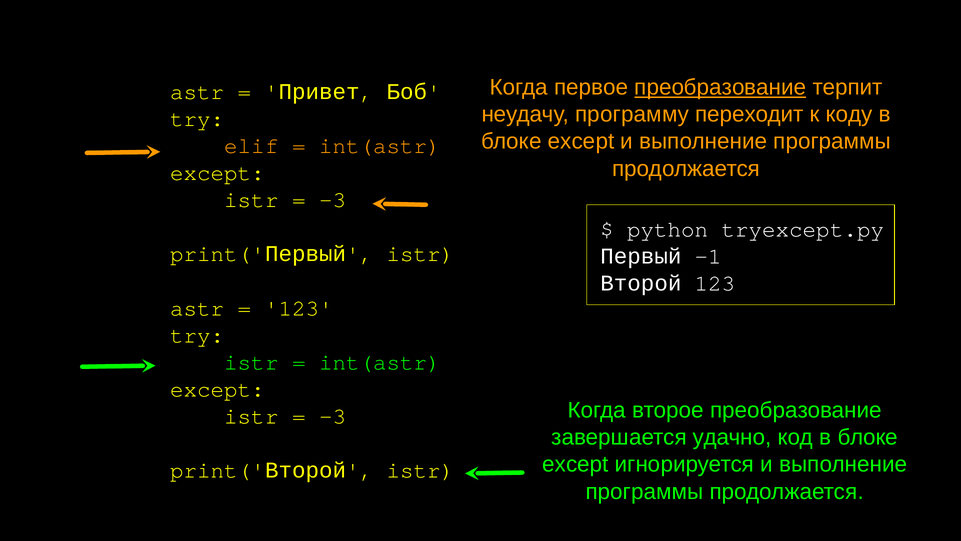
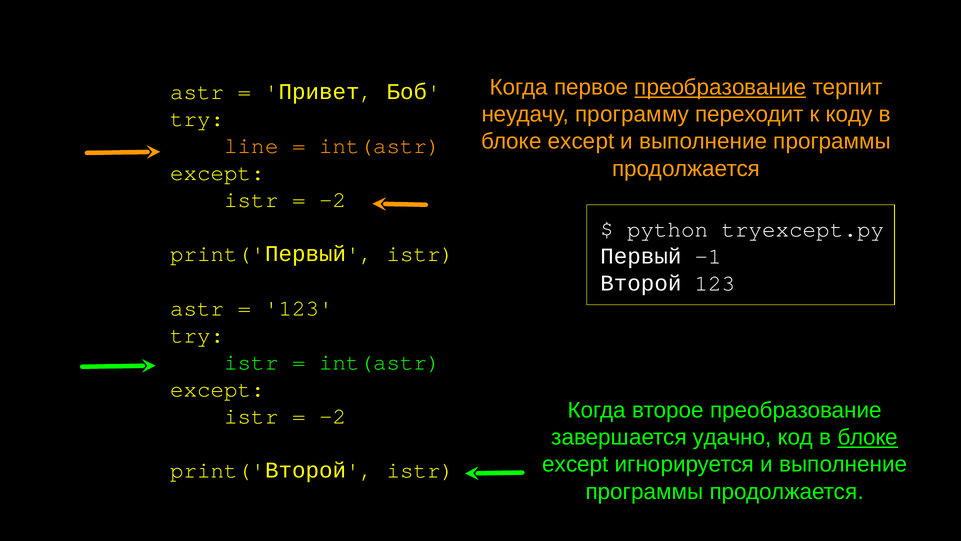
elif: elif -> line (251, 146)
-3: -3 -> -2 (333, 200)
-3: -3 -> -2 (333, 416)
блоке underline: none -> present (868, 437)
